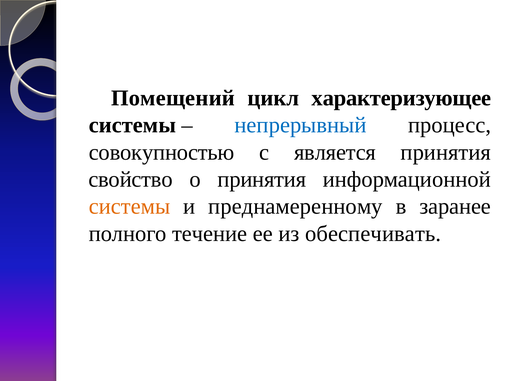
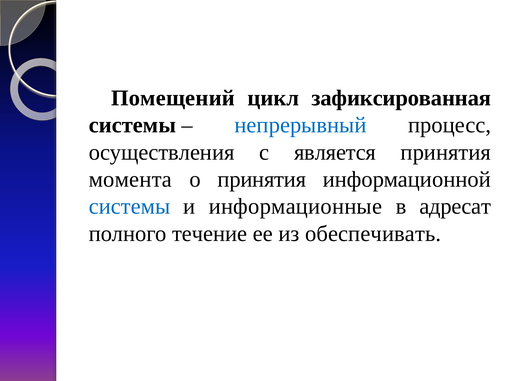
характеризующее: характеризующее -> зафиксированная (401, 98)
совокупностью: совокупностью -> осуществления (162, 152)
свойство: свойство -> момента (130, 179)
системы colour: orange -> blue (130, 206)
преднамеренному: преднамеренному -> информационные (295, 206)
заранее: заранее -> адресат (455, 206)
